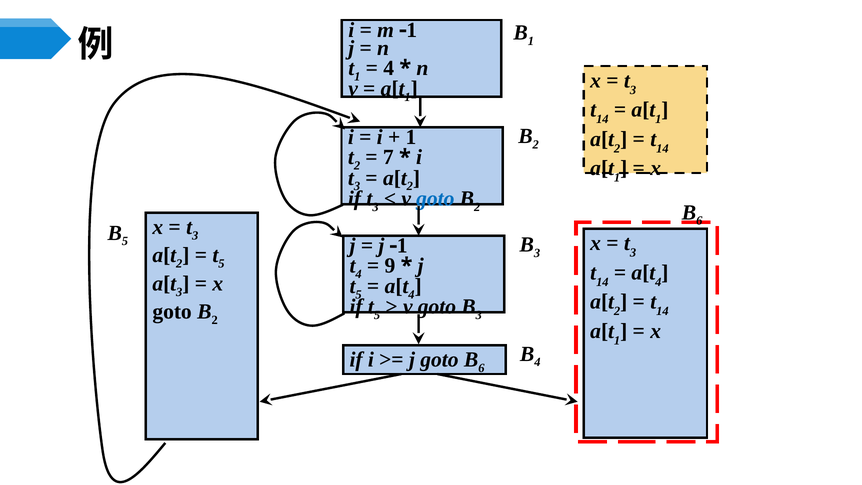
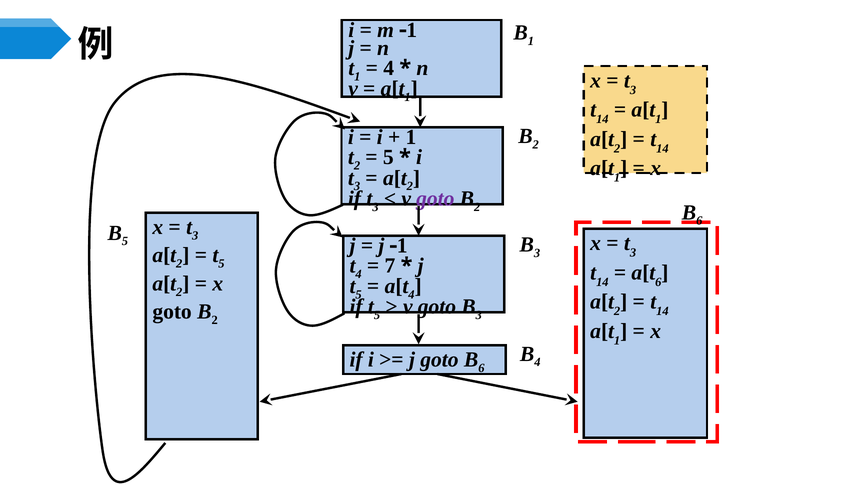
7: 7 -> 5 (388, 157)
goto colour: blue -> purple (435, 198)
9: 9 -> 7 (390, 266)
4: 4 -> 6 (658, 282)
3: 3 -> 2 (179, 292)
